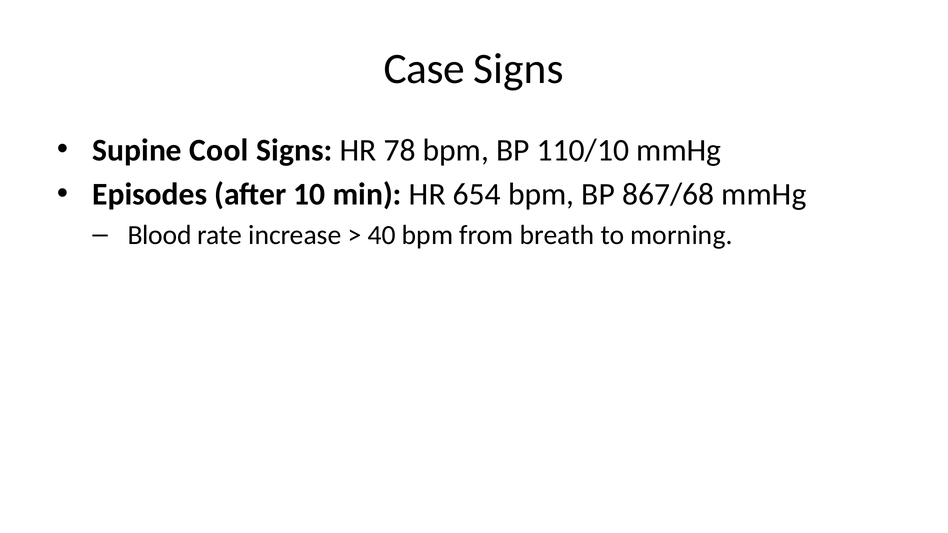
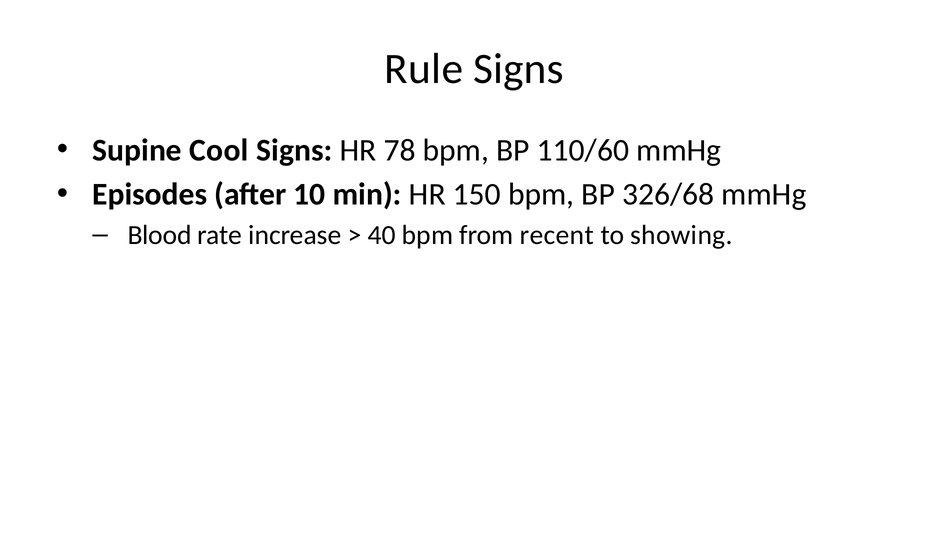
Case: Case -> Rule (424, 69)
110/10: 110/10 -> 110/60 (583, 150)
654: 654 -> 150 (477, 195)
867/68: 867/68 -> 326/68 (668, 195)
breath: breath -> recent (557, 235)
morning: morning -> showing (681, 235)
